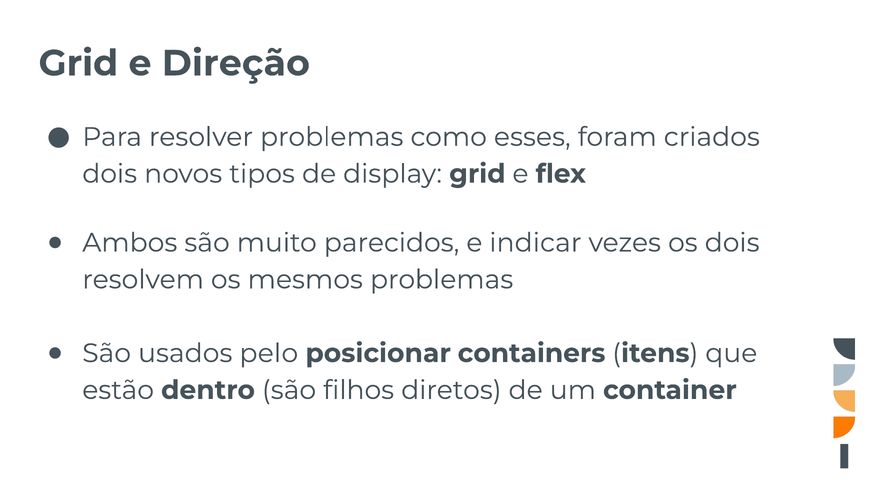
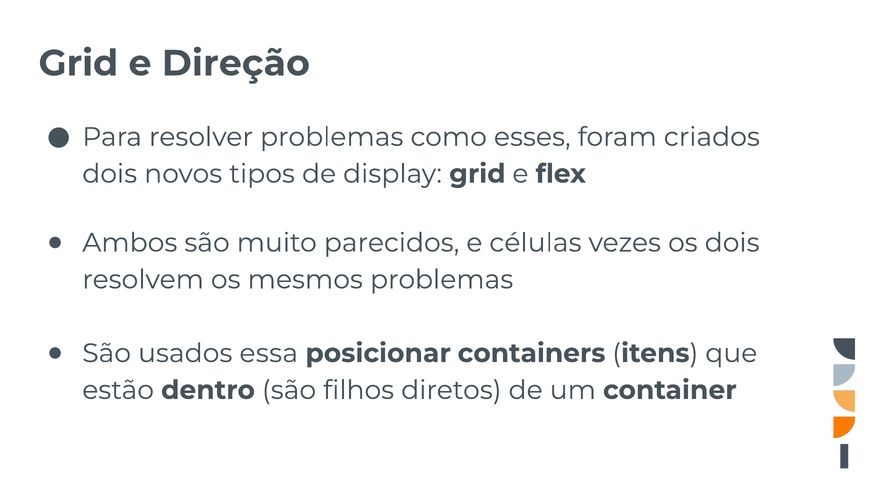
indicar: indicar -> células (535, 243)
pelo: pelo -> essa (269, 353)
